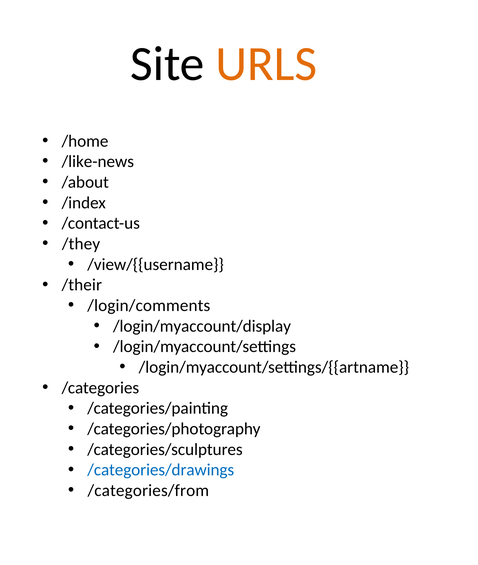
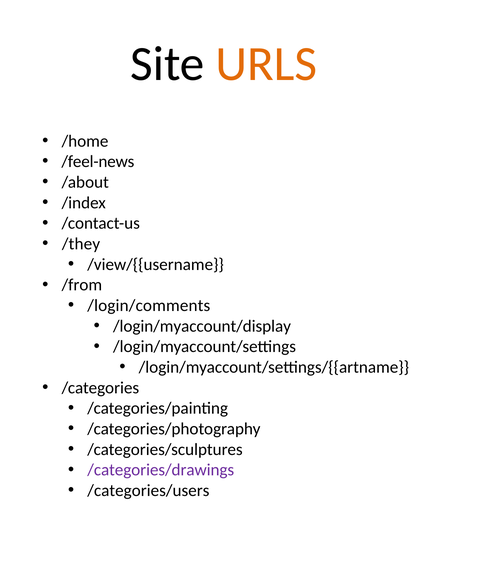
/like-news: /like-news -> /feel-news (98, 162)
/their: /their -> /from (82, 285)
/categories/drawings colour: blue -> purple (161, 470)
/categories/from: /categories/from -> /categories/users (148, 491)
